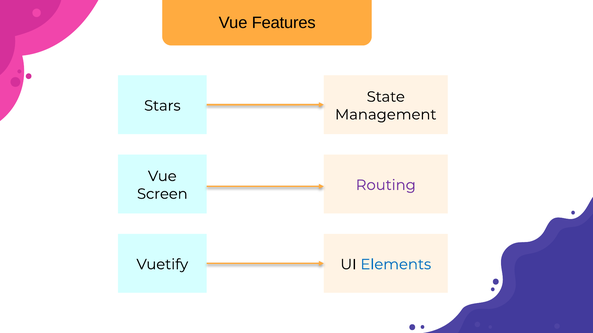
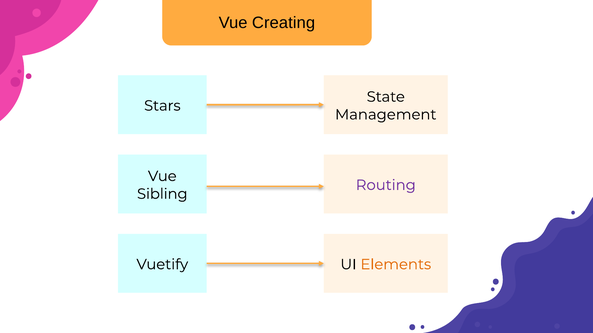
Features: Features -> Creating (284, 23)
Screen: Screen -> Sibling (162, 194)
Elements colour: blue -> orange (396, 265)
